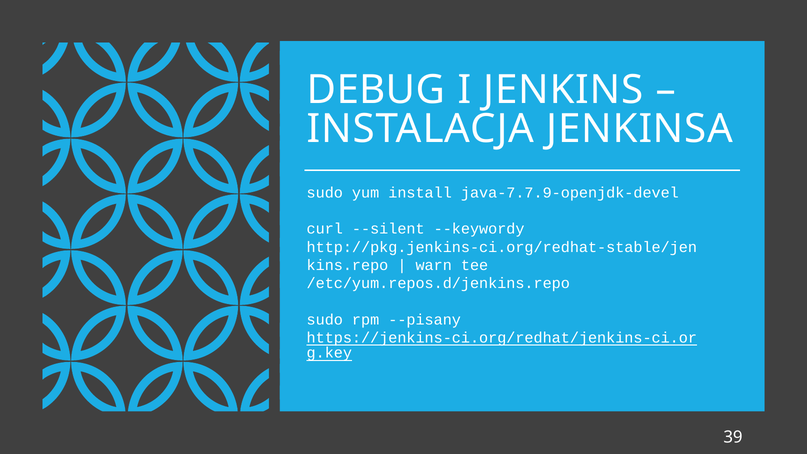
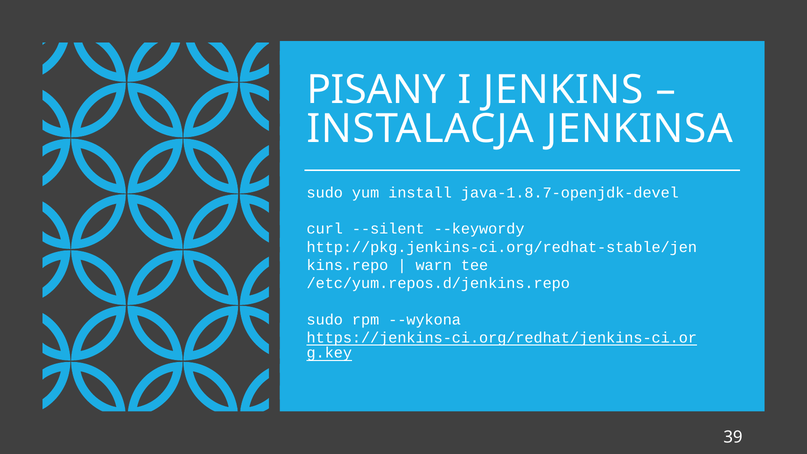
DEBUG: DEBUG -> PISANY (376, 90)
java-7.7.9-openjdk-devel: java-7.7.9-openjdk-devel -> java-1.8.7-openjdk-devel (570, 193)
--pisany: --pisany -> --wykona (425, 320)
